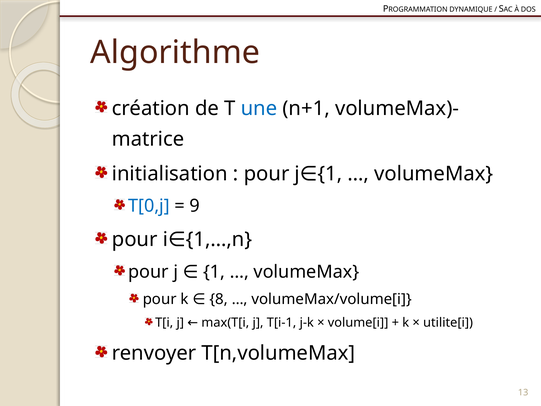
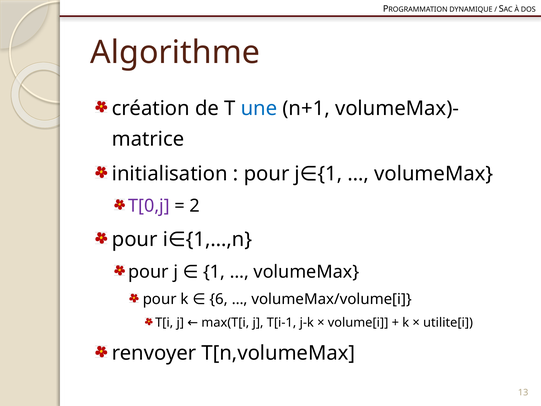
T[0,j colour: blue -> purple (149, 206)
9: 9 -> 2 (195, 206)
8: 8 -> 6 (219, 299)
